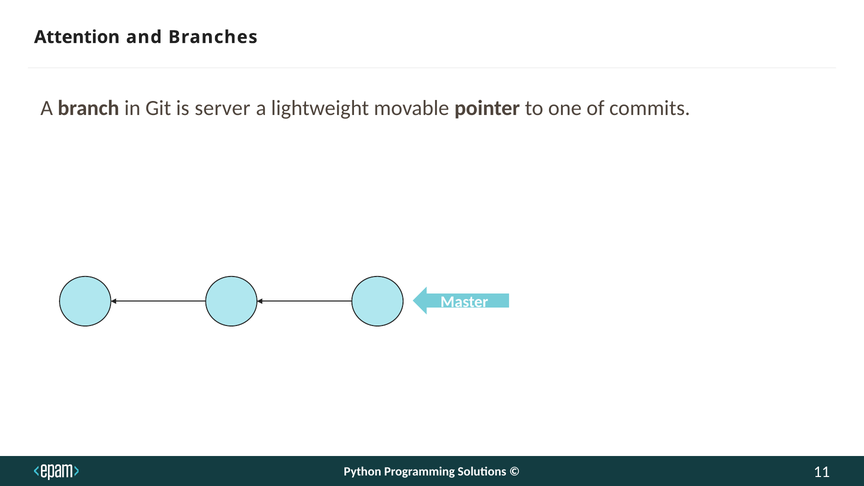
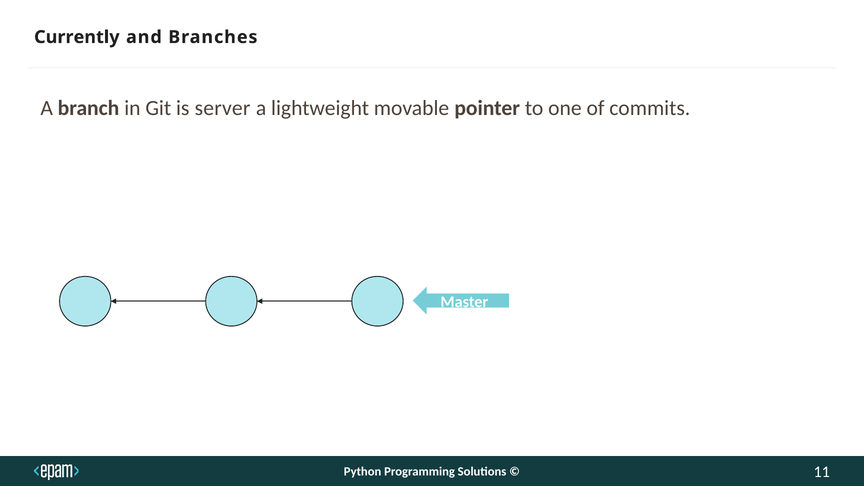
Attention: Attention -> Currently (77, 37)
